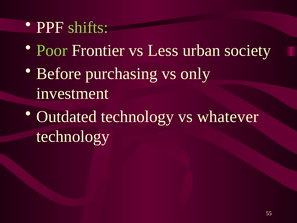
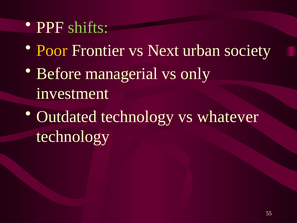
Poor colour: light green -> yellow (52, 50)
Less: Less -> Next (163, 50)
purchasing: purchasing -> managerial (121, 74)
